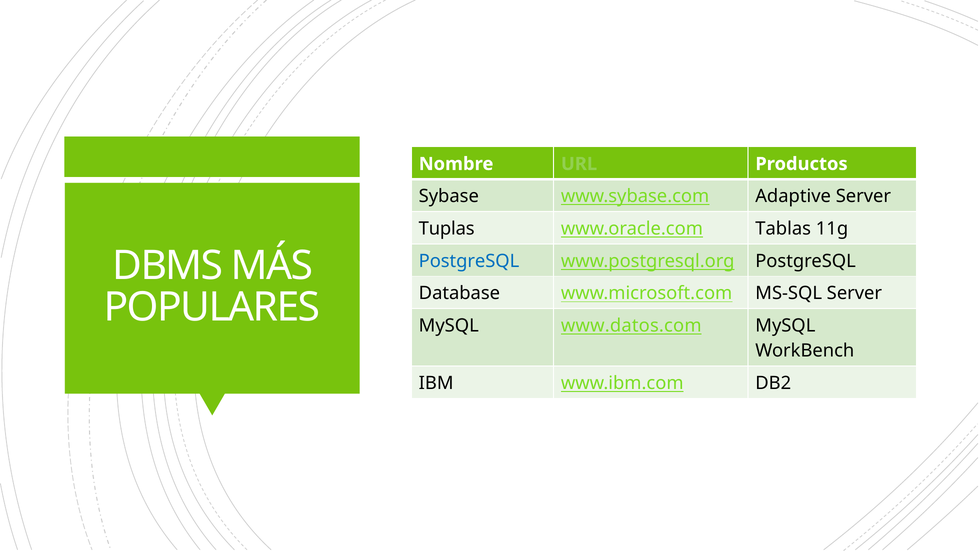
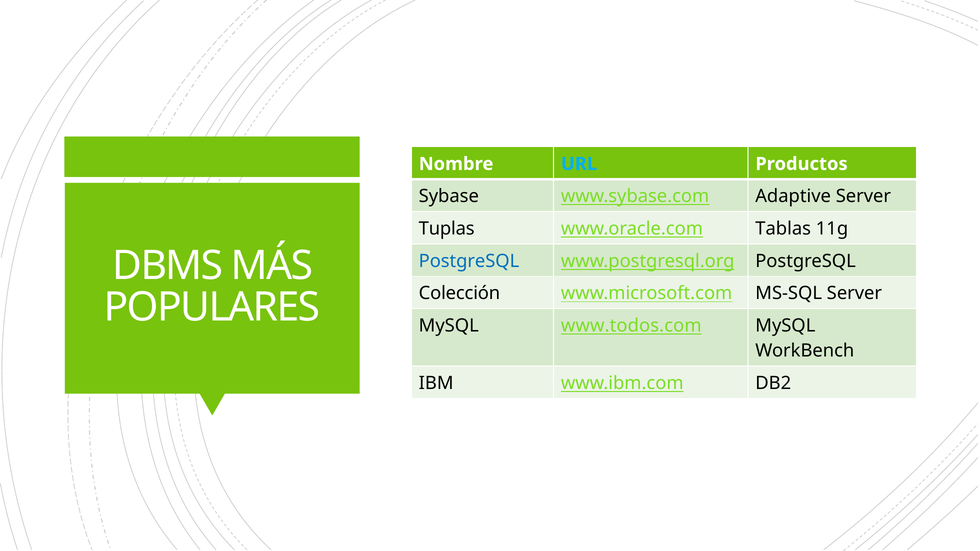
URL colour: light green -> light blue (579, 164)
Database: Database -> Colección (459, 294)
www.datos.com: www.datos.com -> www.todos.com (631, 326)
